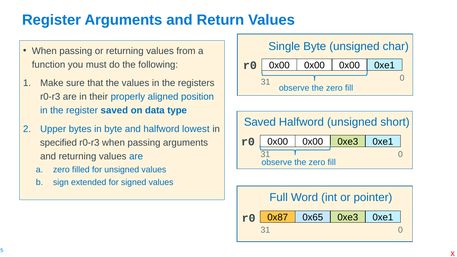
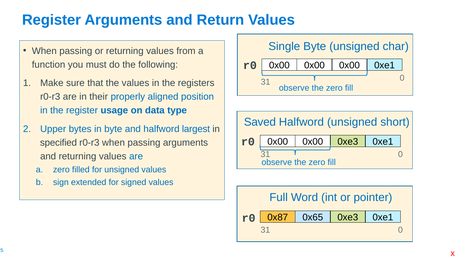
register saved: saved -> usage (114, 111)
lowest: lowest -> largest (196, 129)
